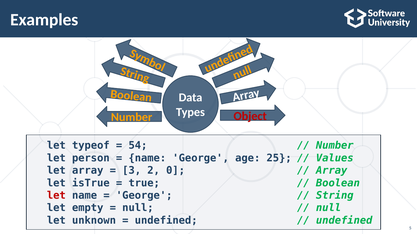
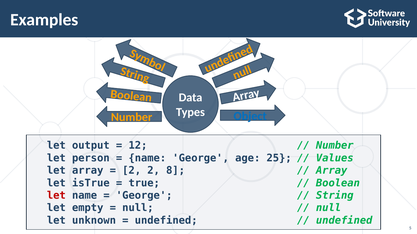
Object colour: red -> blue (250, 116)
typeof: typeof -> output (91, 146)
54: 54 -> 12 (138, 146)
3: 3 -> 2 (132, 171)
0: 0 -> 8 (176, 171)
